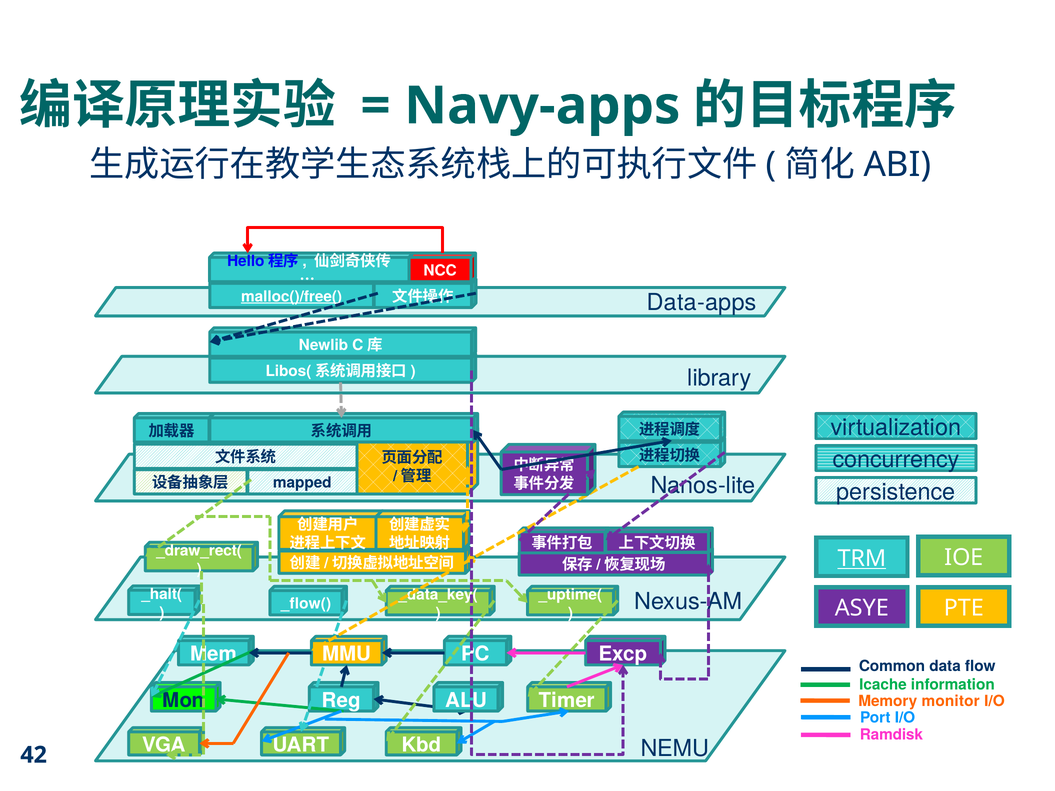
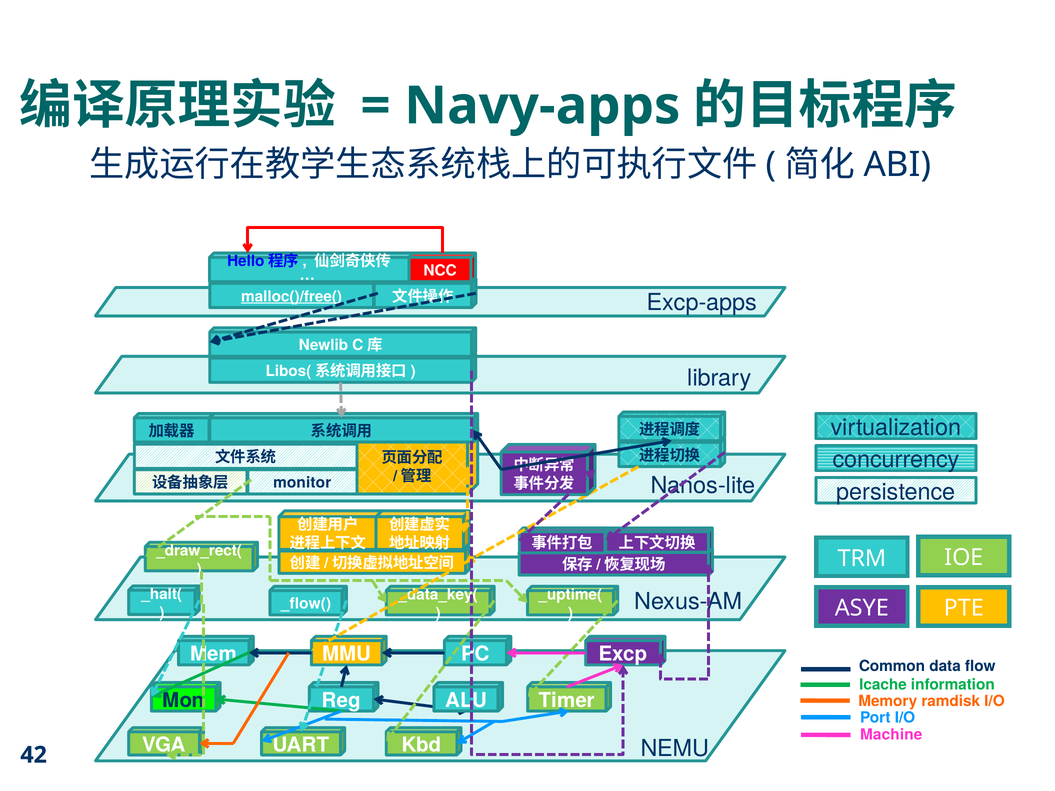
Data-apps: Data-apps -> Excp-apps (702, 303)
mapped: mapped -> monitor (302, 483)
TRM underline: present -> none (862, 559)
monitor: monitor -> ramdisk (951, 701)
Ramdisk: Ramdisk -> Machine (891, 735)
